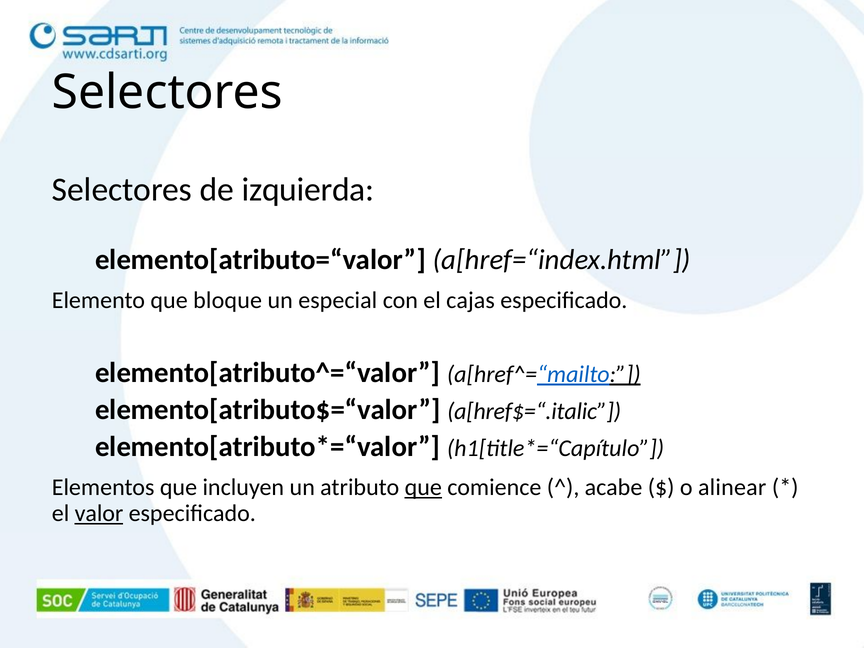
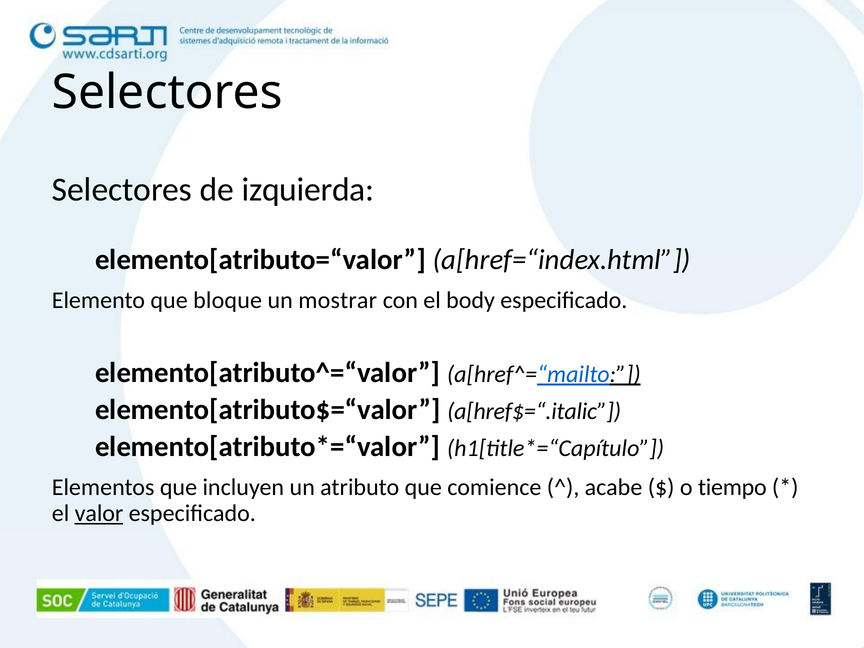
especial: especial -> mostrar (338, 300)
cajas: cajas -> body (471, 300)
que underline: present -> none (423, 487)
alinear: alinear -> tiempo (732, 487)
